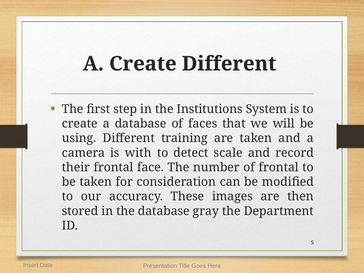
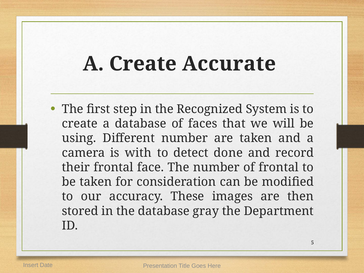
Create Different: Different -> Accurate (229, 64)
Institutions: Institutions -> Recognized (210, 109)
Different training: training -> number (185, 138)
scale: scale -> done (228, 153)
